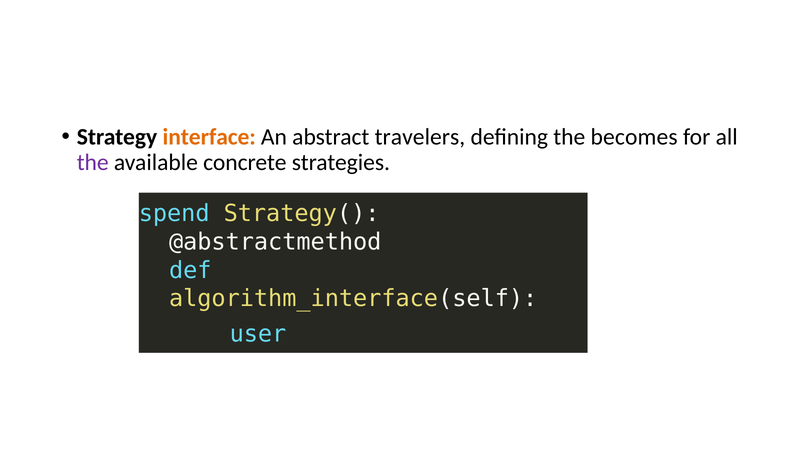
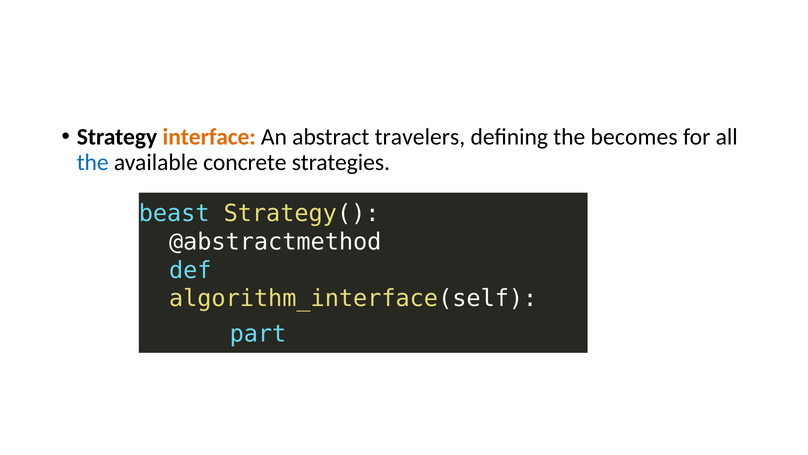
the colour: purple -> blue (93, 162)
spend: spend -> beast (174, 213)
user: user -> part (258, 333)
